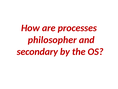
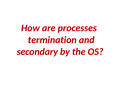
philosopher: philosopher -> termination (52, 40)
